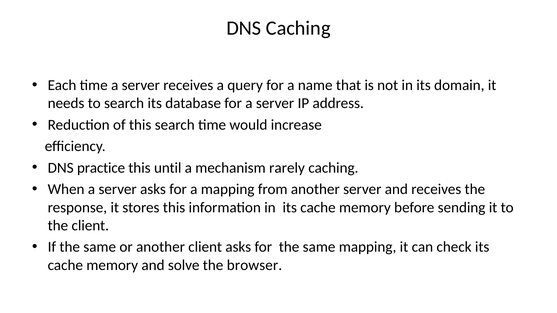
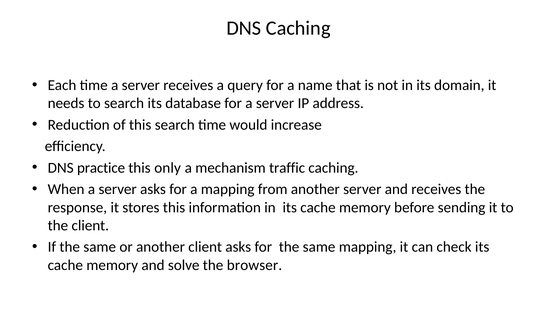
until: until -> only (168, 168)
rarely: rarely -> traffic (287, 168)
